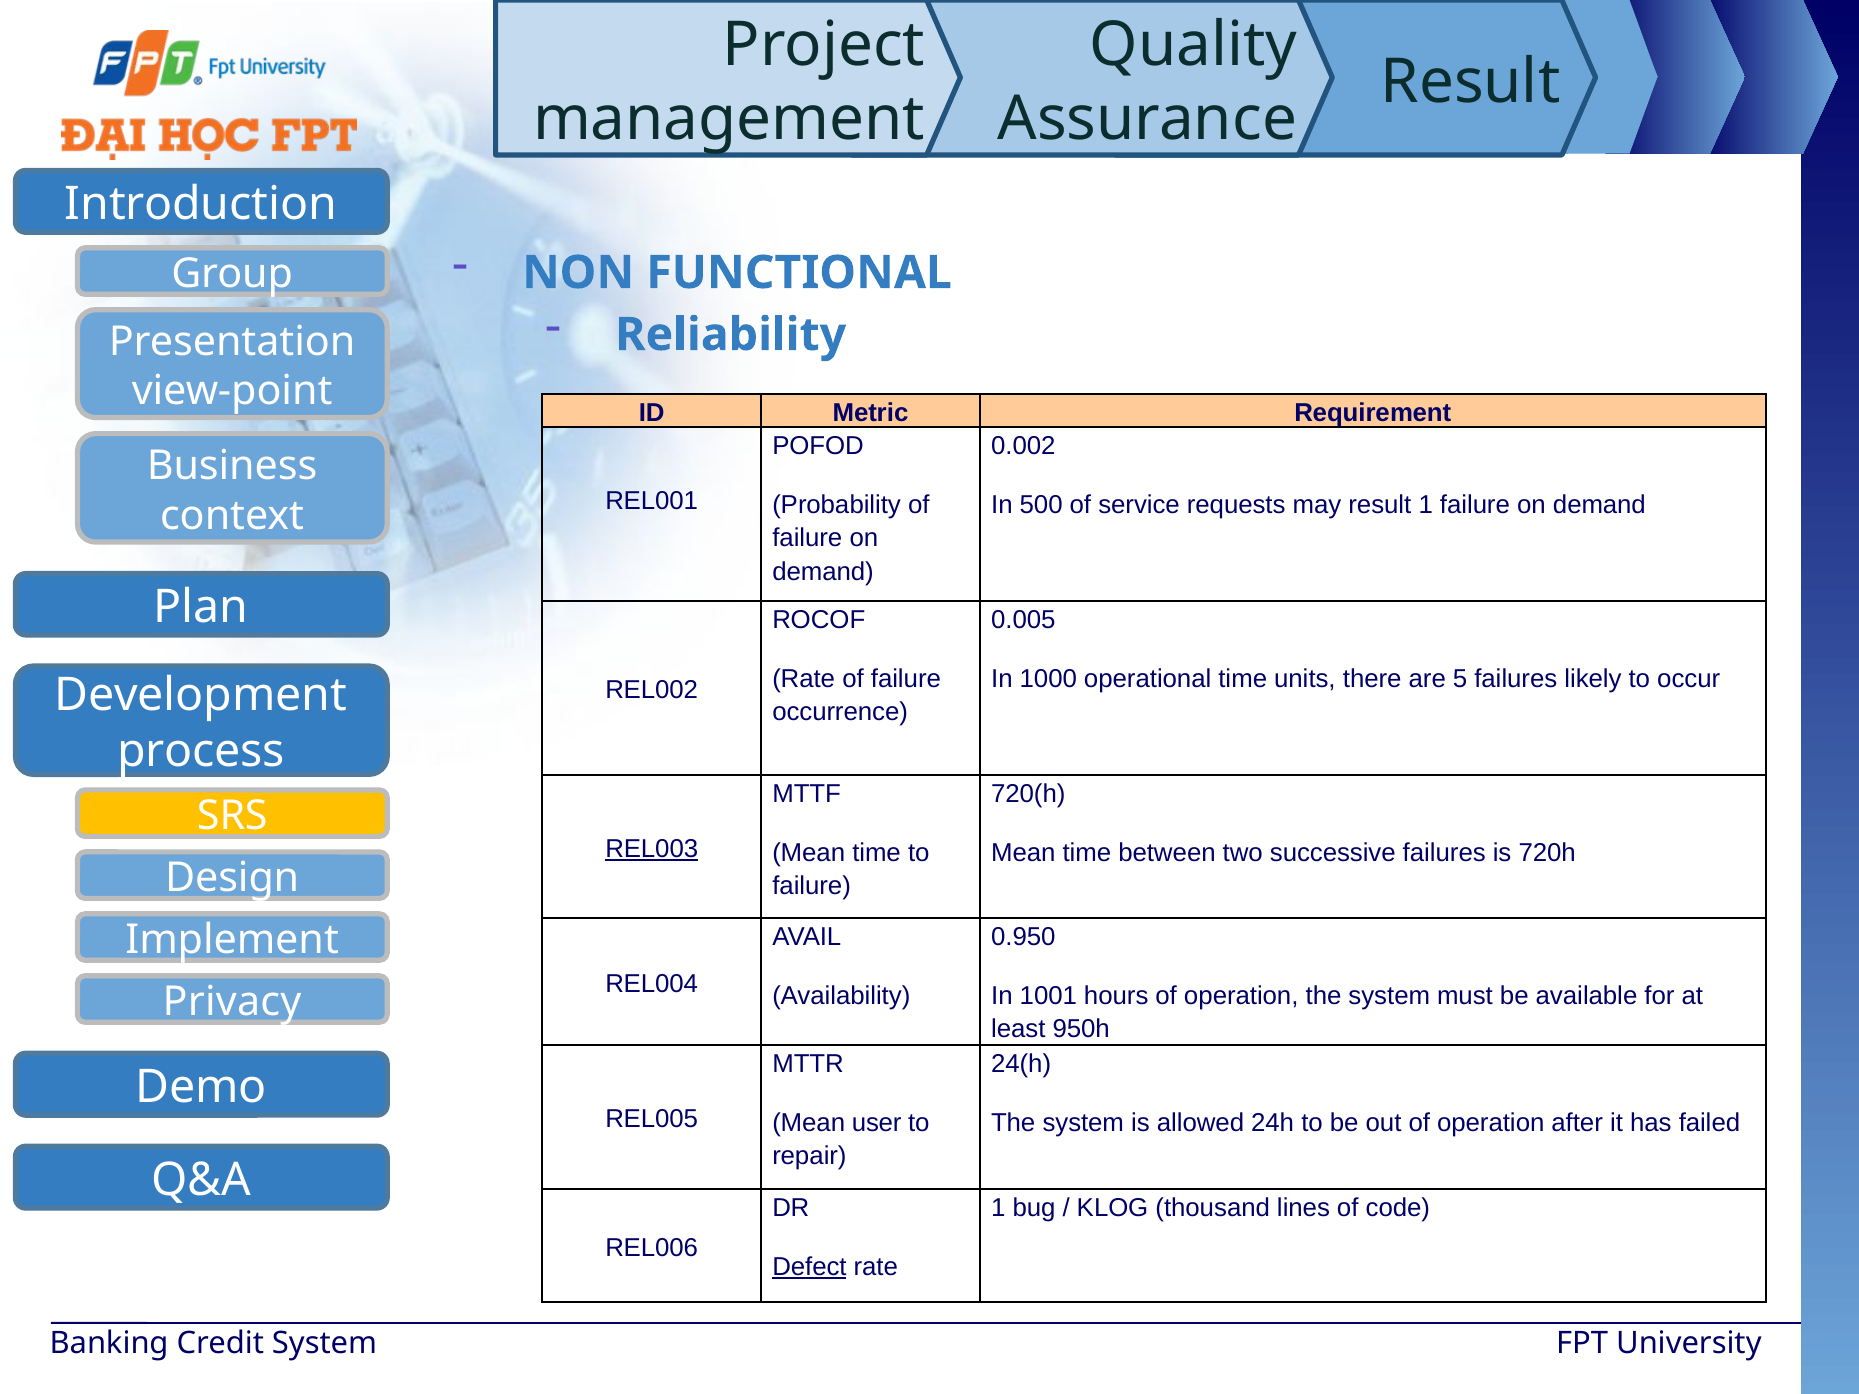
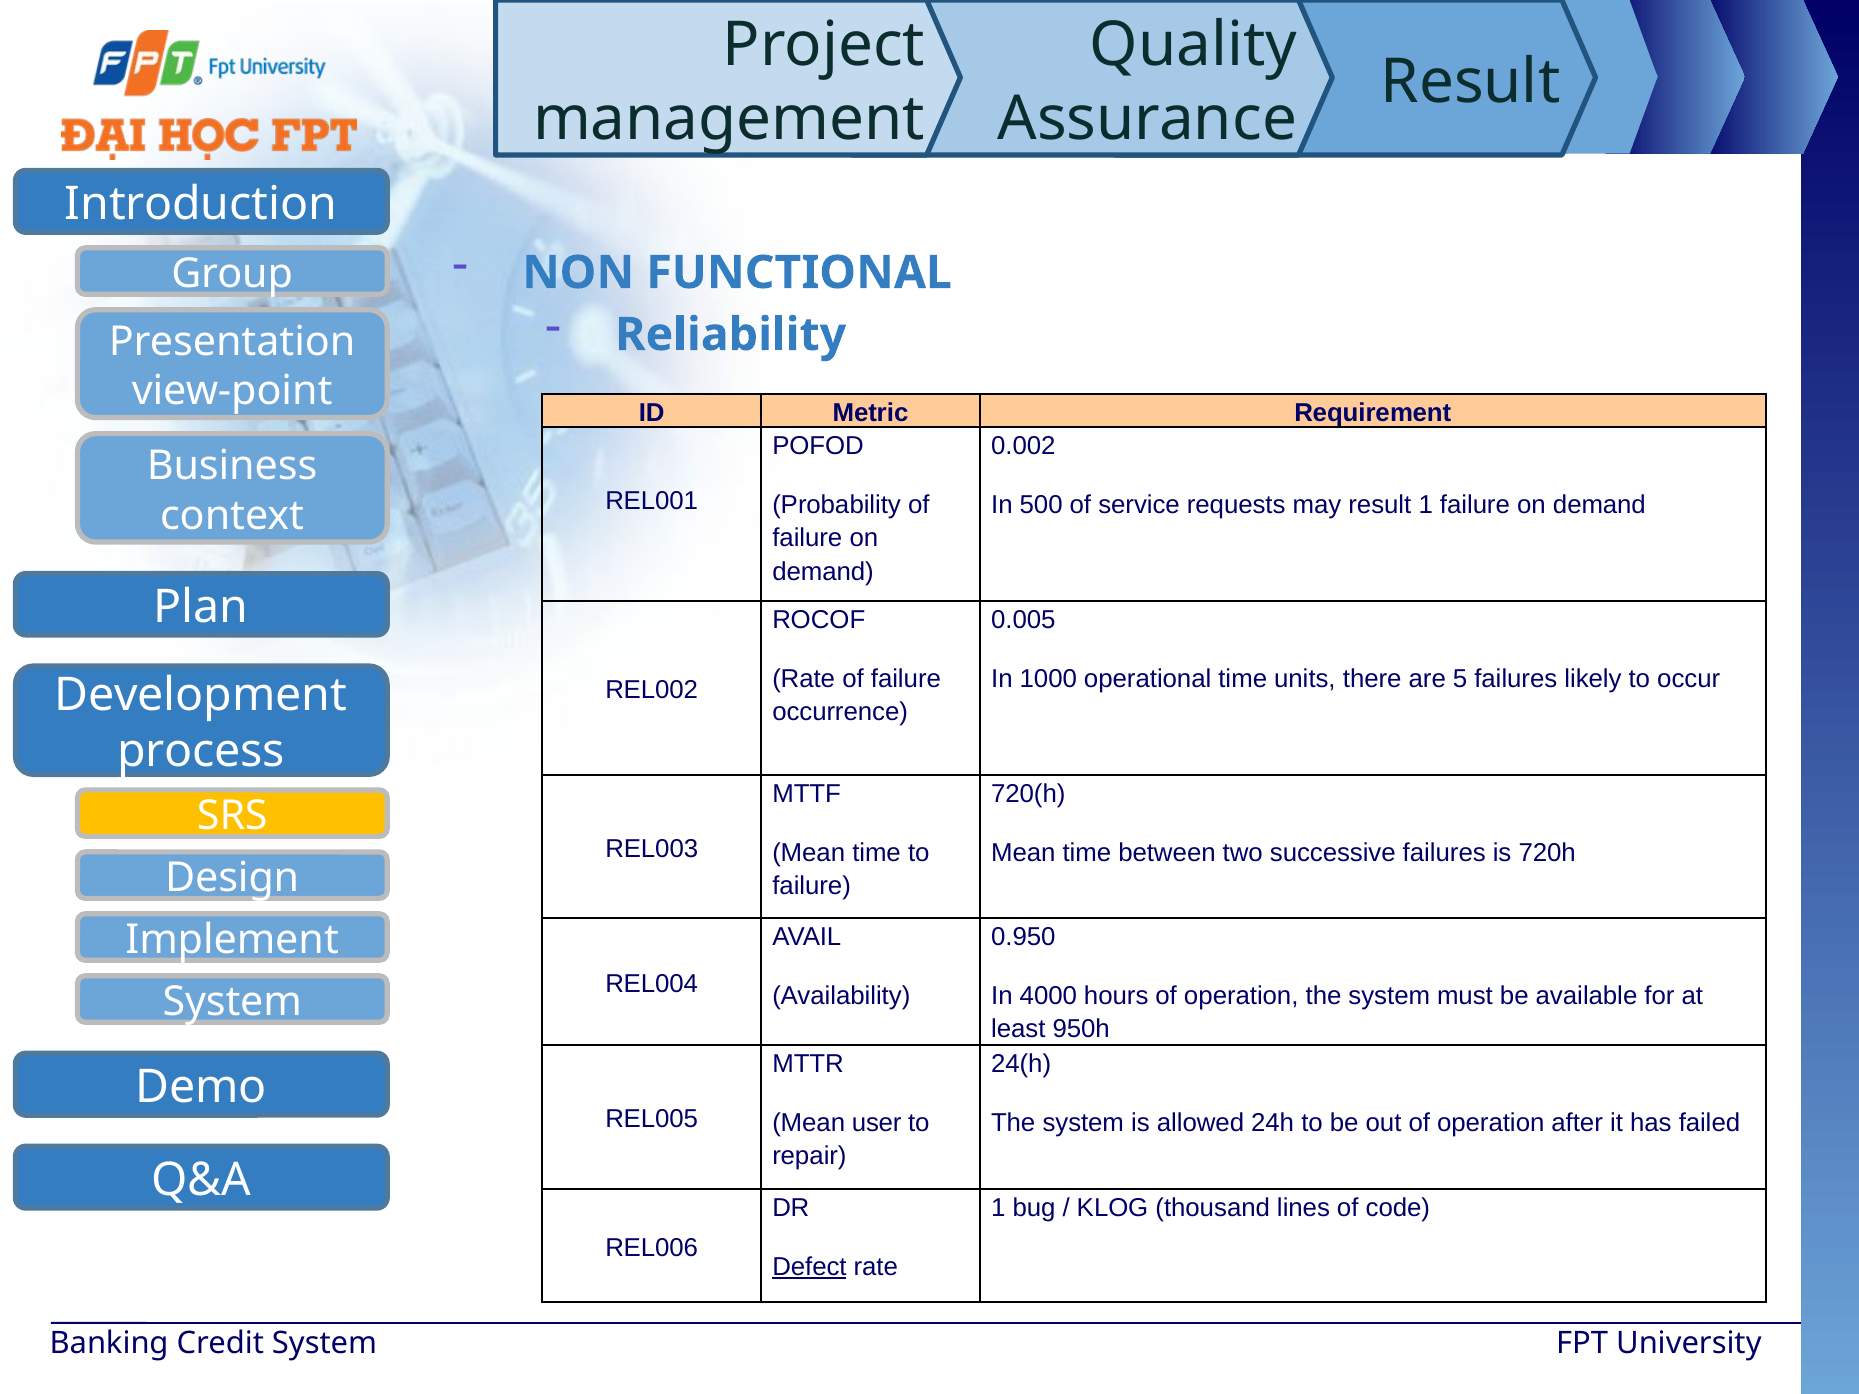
REL003 underline: present -> none (652, 849)
1001: 1001 -> 4000 (1048, 996)
Privacy: Privacy -> System (232, 1002)
